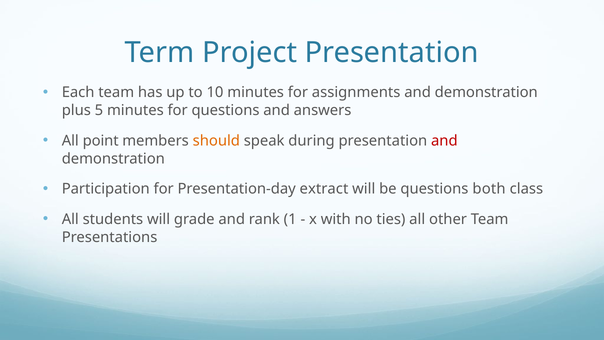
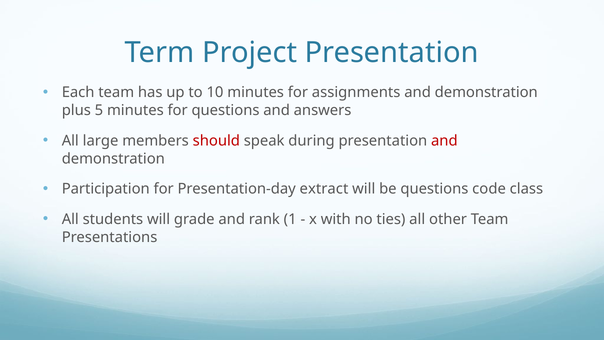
point: point -> large (101, 141)
should colour: orange -> red (216, 141)
both: both -> code (489, 189)
